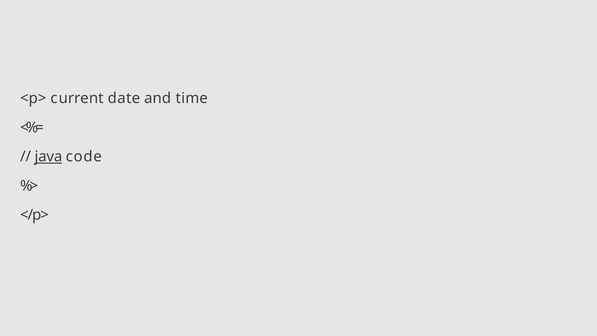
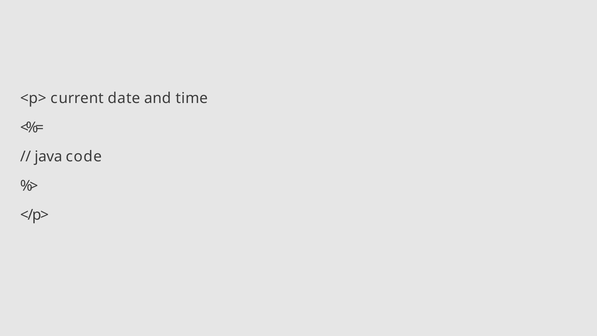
java underline: present -> none (48, 157)
